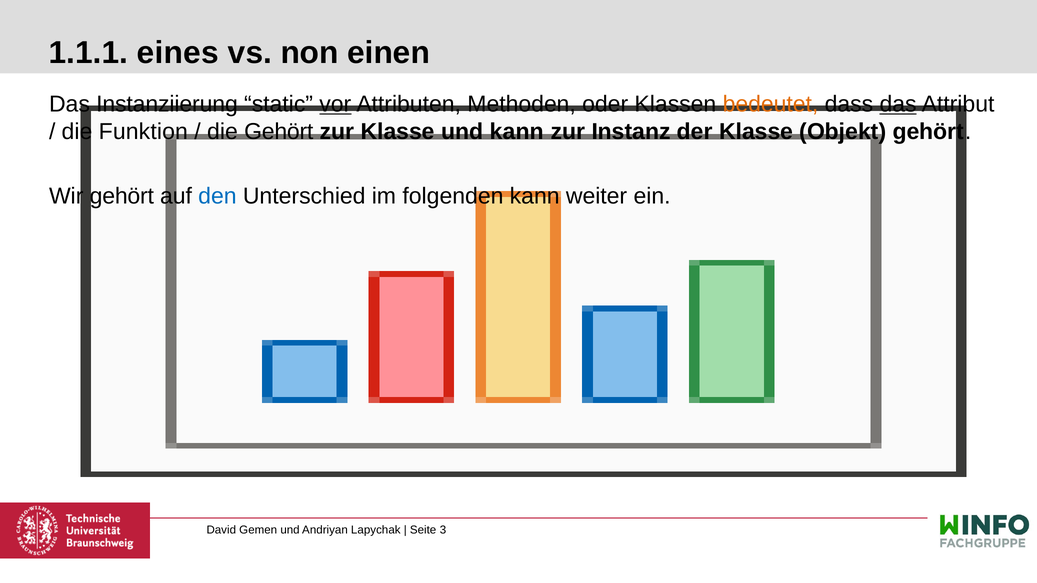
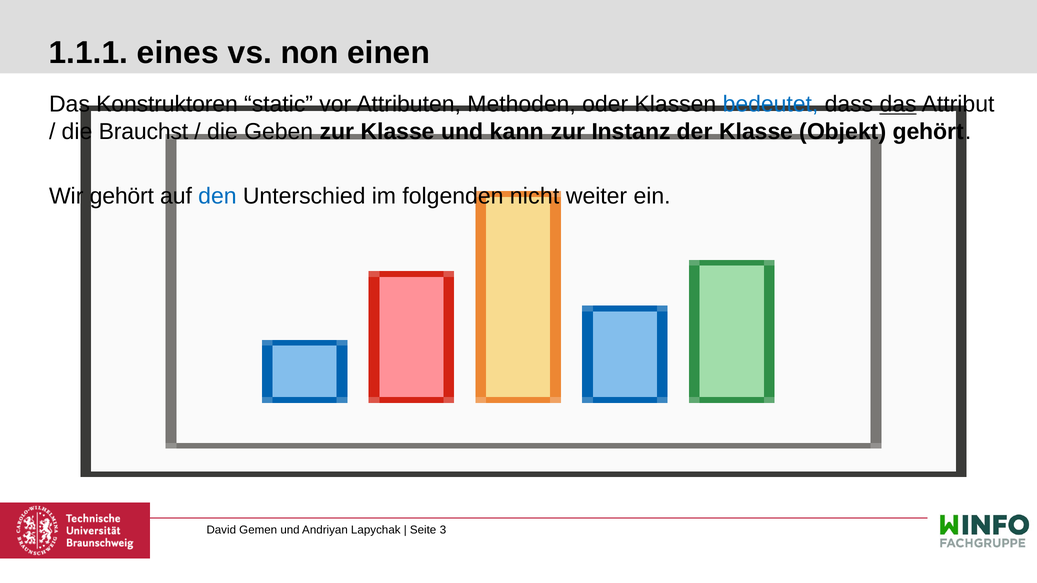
Instanziierung: Instanziierung -> Konstruktoren (167, 104)
vor underline: present -> none (335, 104)
bedeutet colour: orange -> blue (770, 104)
Funktion: Funktion -> Brauchst (143, 132)
die Gehört: Gehört -> Geben (279, 132)
folgenden kann: kann -> nicht (535, 196)
